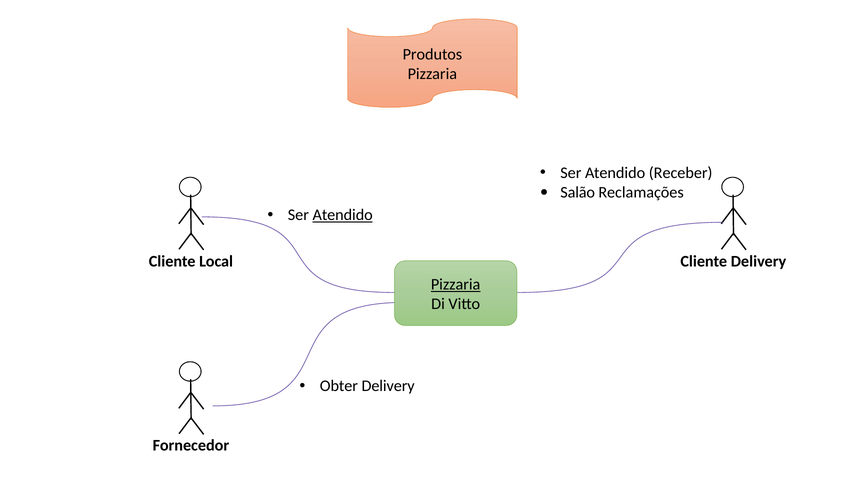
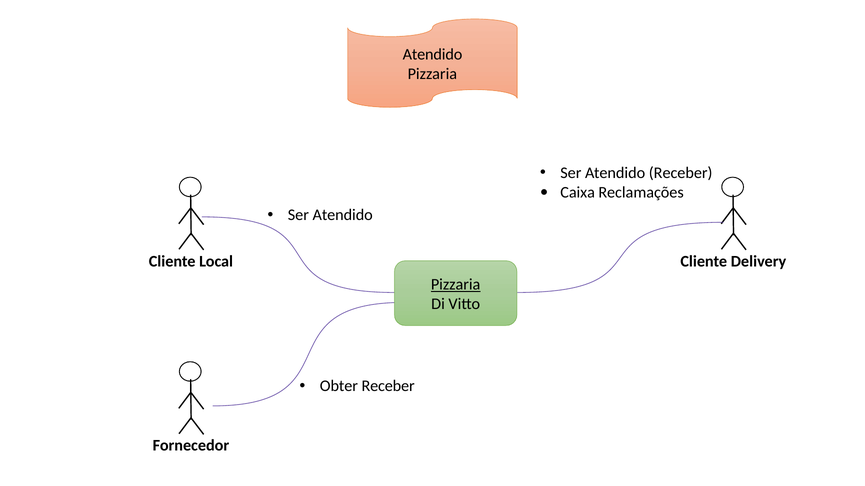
Produtos: Produtos -> Atendido (432, 55)
Salão: Salão -> Caixa (578, 192)
Atendido underline: present -> none (343, 215)
Obter Delivery: Delivery -> Receber (388, 386)
